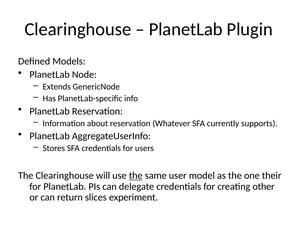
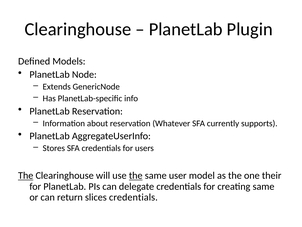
The underline: none -> present (26, 175)
creating other: other -> same (264, 186)
slices experiment: experiment -> credentials (133, 197)
